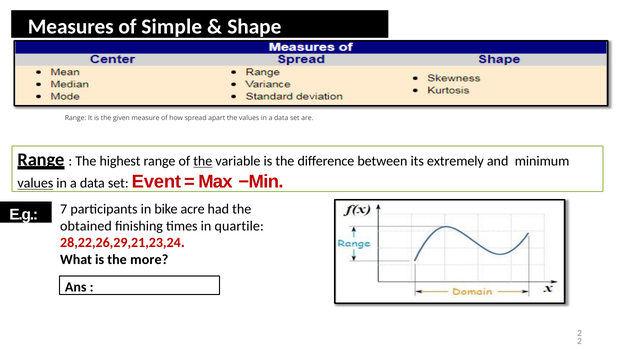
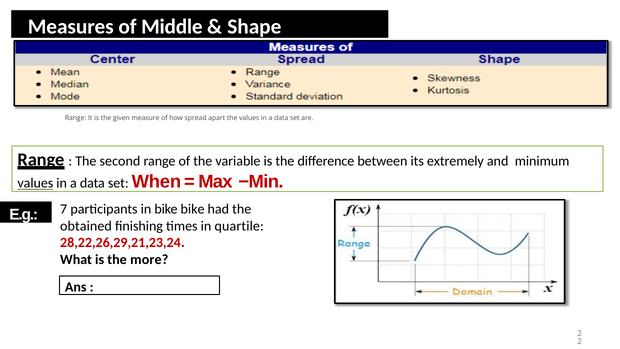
Simple: Simple -> Middle (172, 27)
highest: highest -> second (120, 161)
the underline: present -> none (203, 161)
Event: Event -> When (156, 182)
bike acre: acre -> bike (193, 209)
